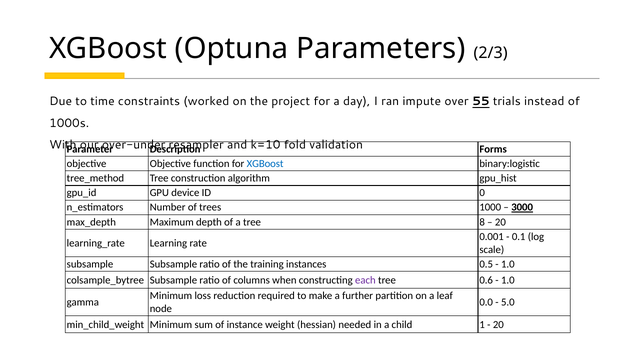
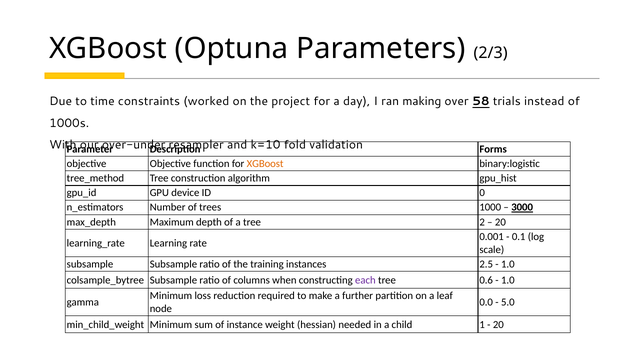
impute: impute -> making (422, 102)
55: 55 -> 58 (481, 102)
XGBoost colour: blue -> orange (265, 164)
8: 8 -> 2 (482, 222)
0.5: 0.5 -> 2.5 (486, 264)
